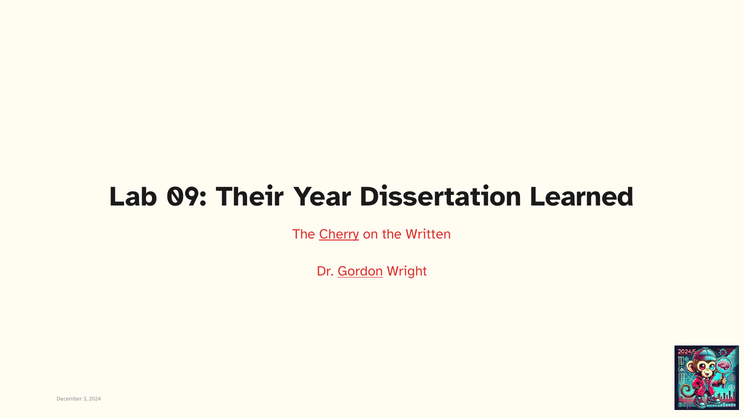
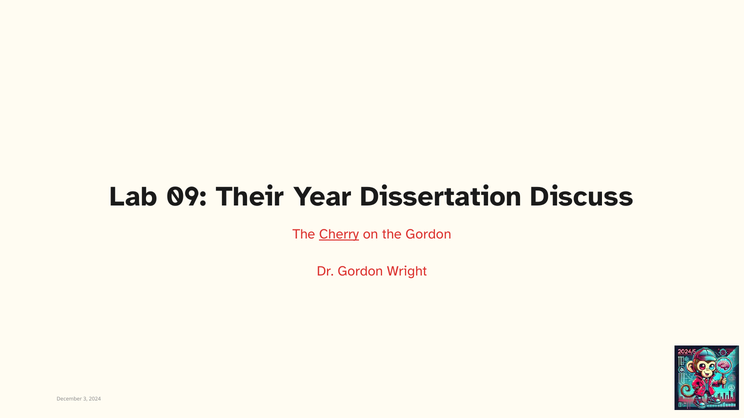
Learned: Learned -> Discuss (582, 197)
the Written: Written -> Gordon (428, 234)
Gordon underline: present -> none (360, 272)
